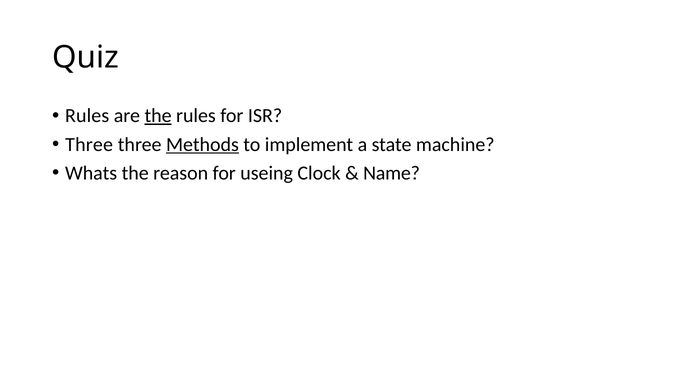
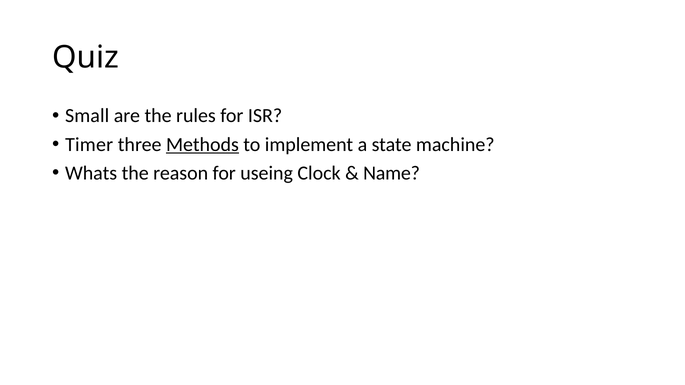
Rules: Rules -> Small (87, 116)
the underline: present -> none (158, 116)
Three: Three -> Timer (89, 145)
